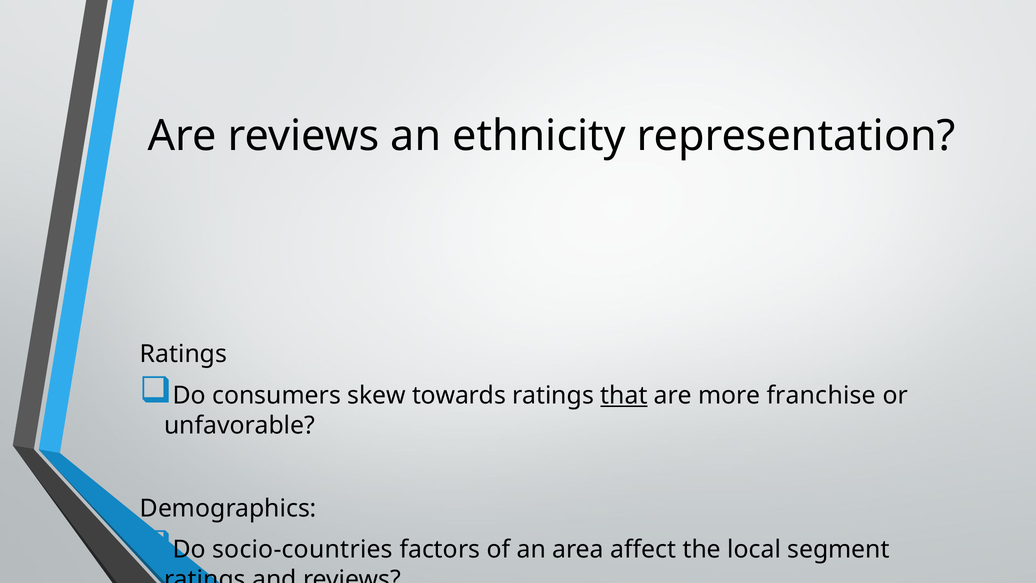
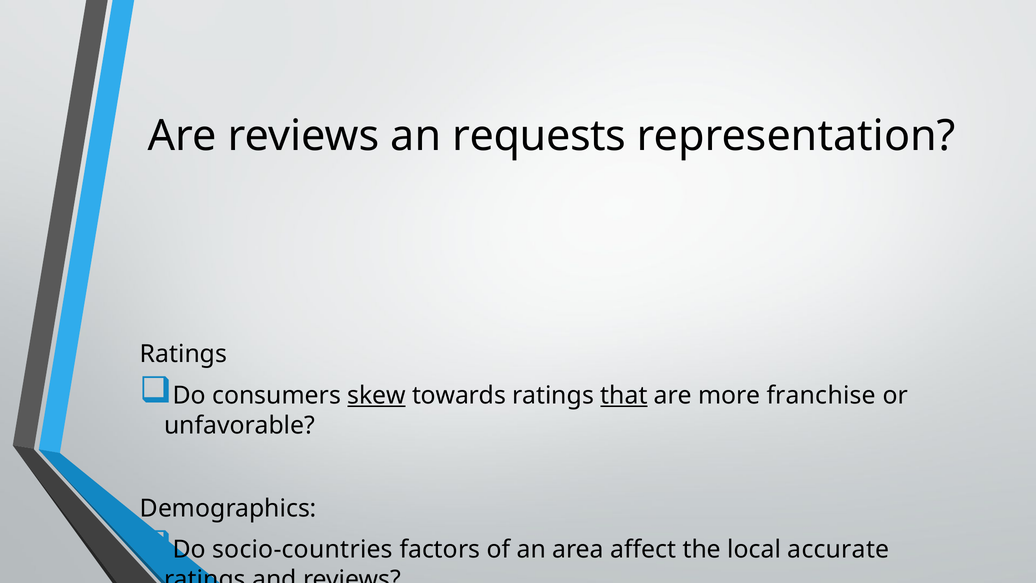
ethnicity: ethnicity -> requests (539, 136)
skew underline: none -> present (377, 396)
segment: segment -> accurate (838, 550)
